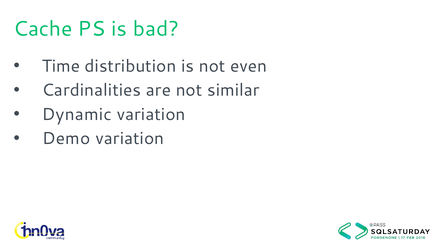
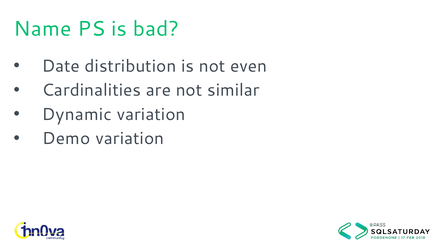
Cache: Cache -> Name (43, 29)
Time: Time -> Date (61, 66)
